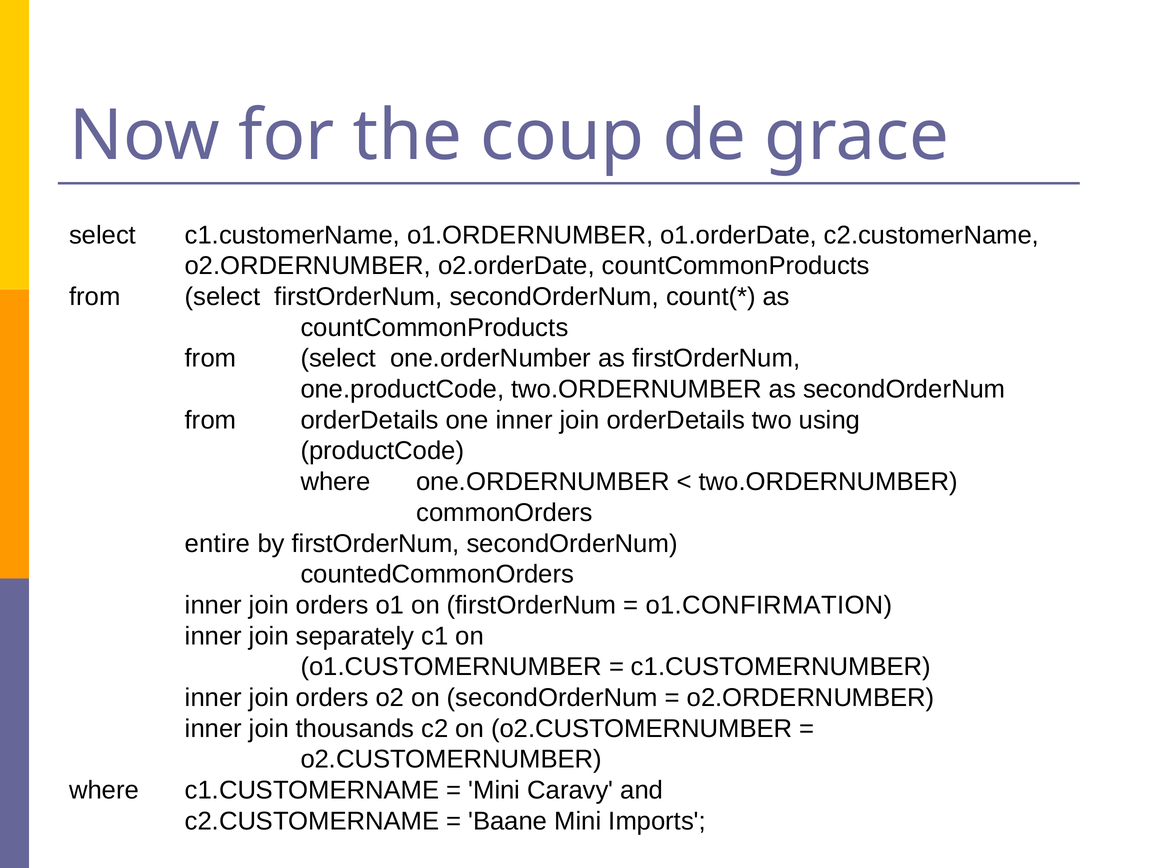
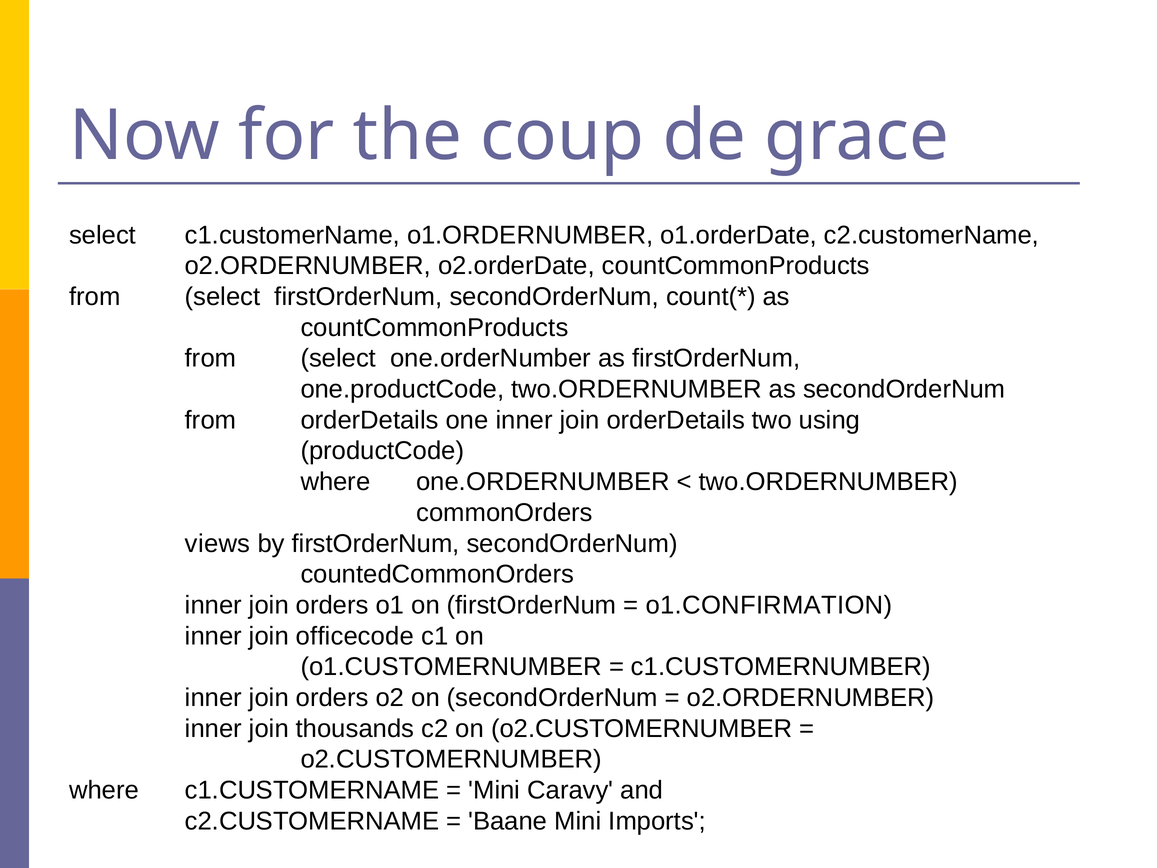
entire: entire -> views (218, 543)
separately: separately -> officecode (355, 636)
